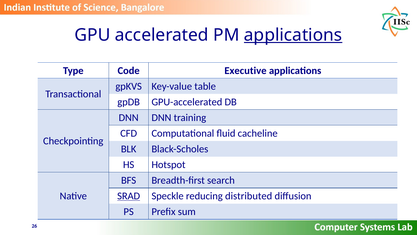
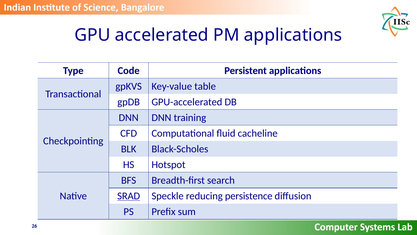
applications underline: present -> none (293, 35)
Executive: Executive -> Persistent (246, 70)
distributed: distributed -> persistence (249, 196)
